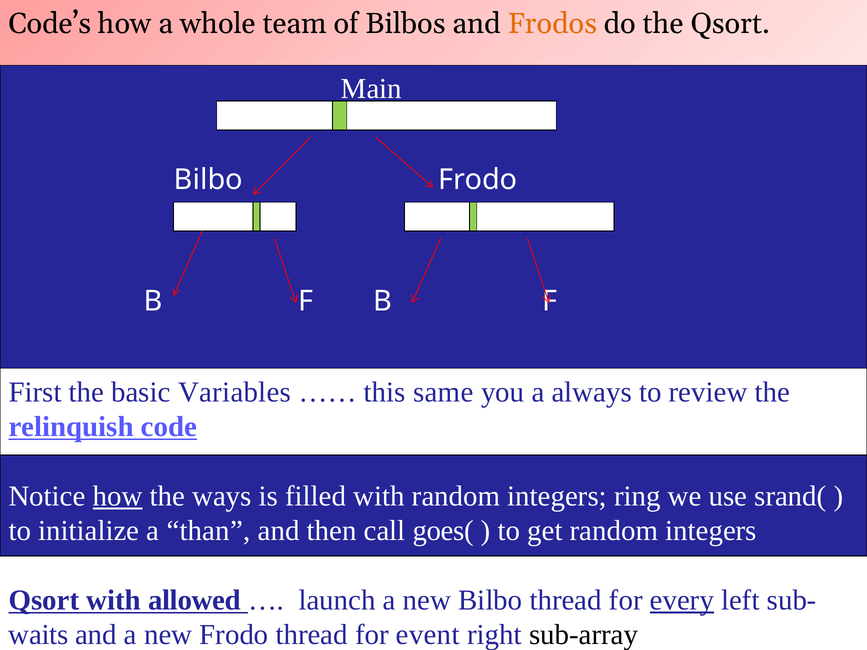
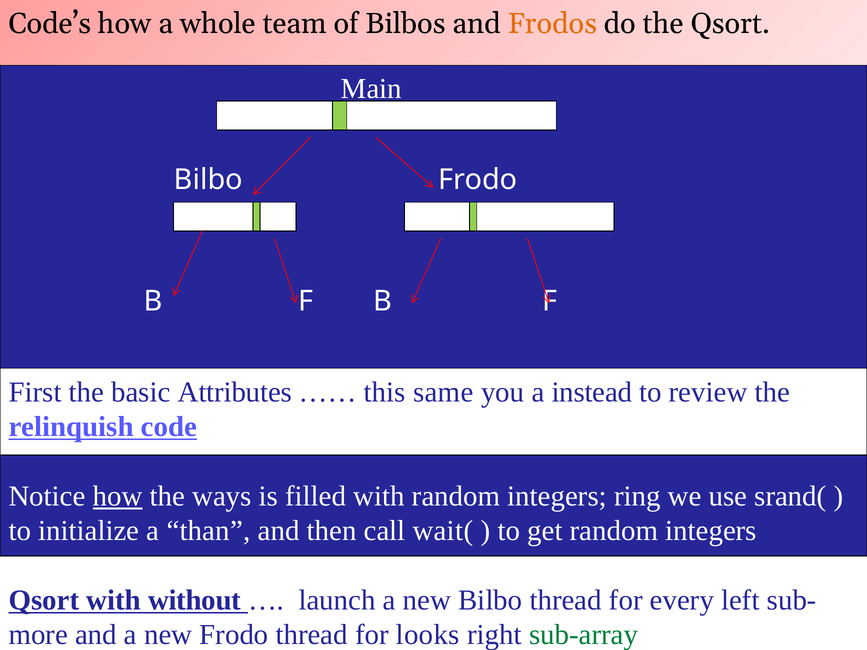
Variables: Variables -> Attributes (235, 392)
always: always -> instead (592, 392)
goes(: goes( -> wait( (443, 531)
allowed: allowed -> without (195, 600)
every underline: present -> none (682, 600)
waits: waits -> more (38, 635)
event: event -> looks (428, 635)
sub-array colour: black -> green (584, 635)
